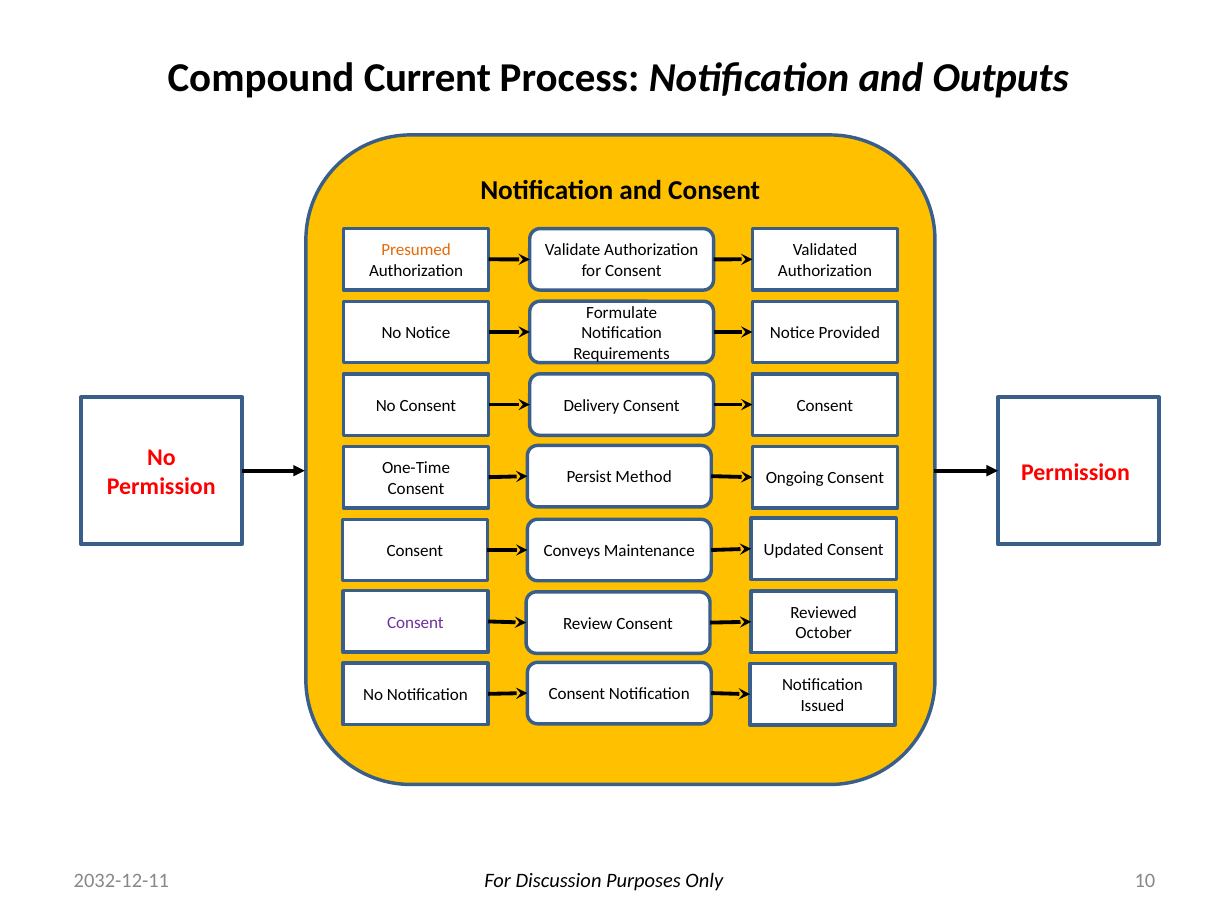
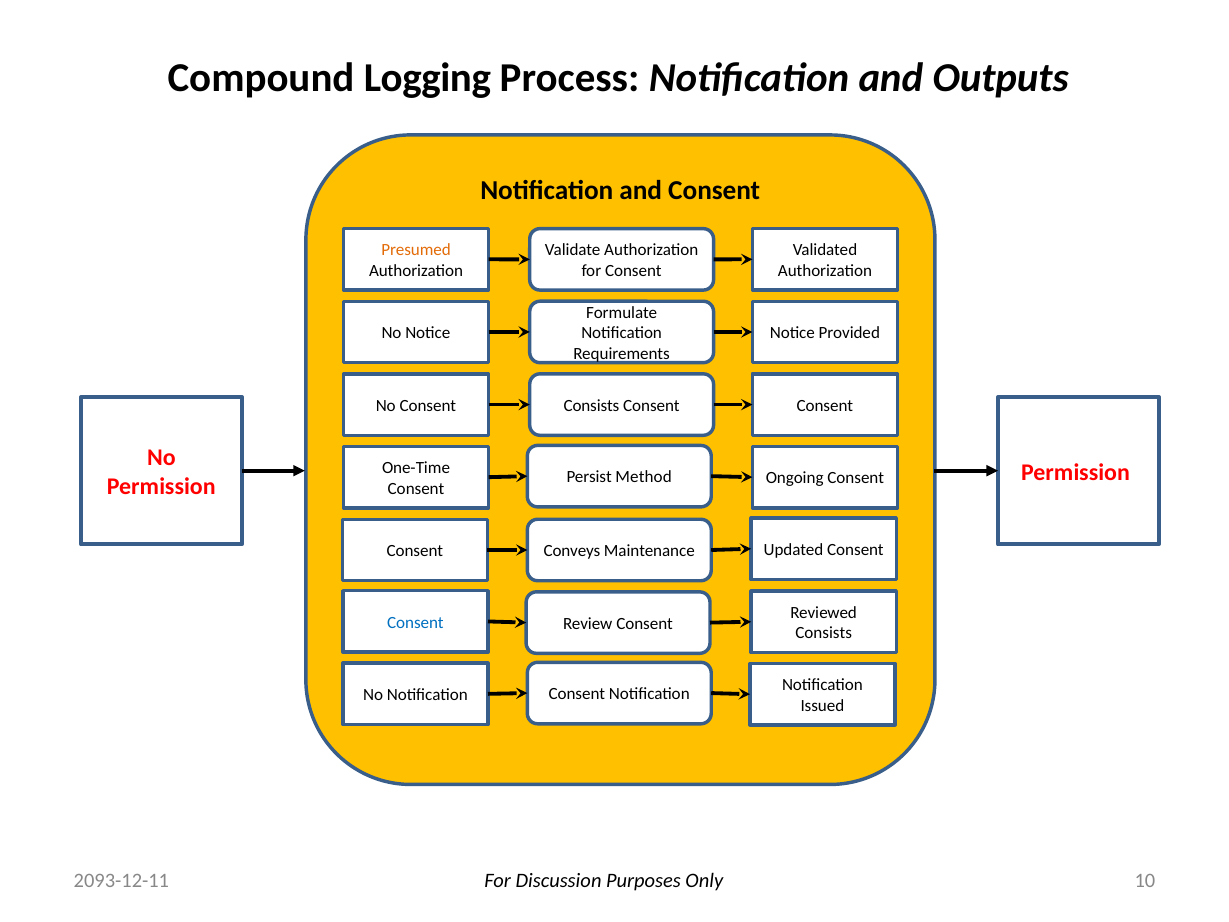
Current: Current -> Logging (427, 78)
Delivery: Delivery -> Consists (591, 406)
Consent colour: purple -> blue (415, 622)
October: October -> Consists (824, 633)
2032-12-11: 2032-12-11 -> 2093-12-11 (121, 880)
